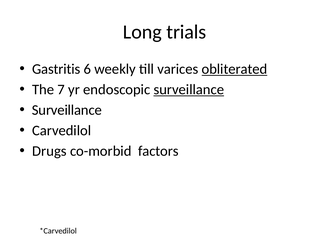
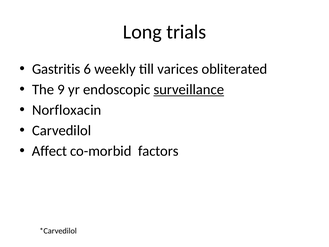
obliterated underline: present -> none (234, 69)
7: 7 -> 9 (61, 89)
Surveillance: Surveillance -> Norfloxacin (67, 110)
Drugs: Drugs -> Affect (49, 151)
